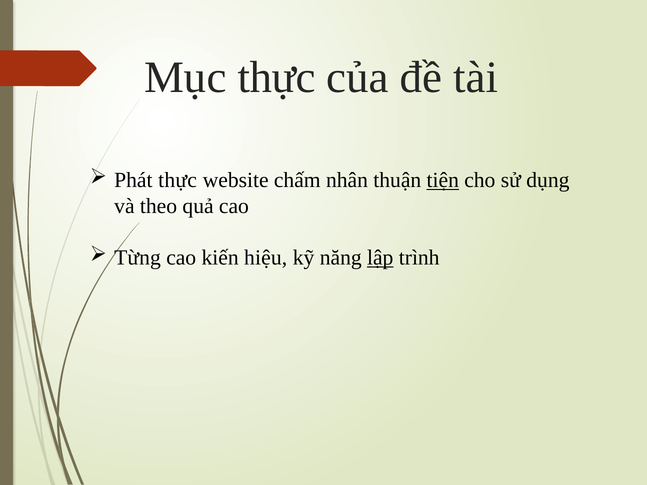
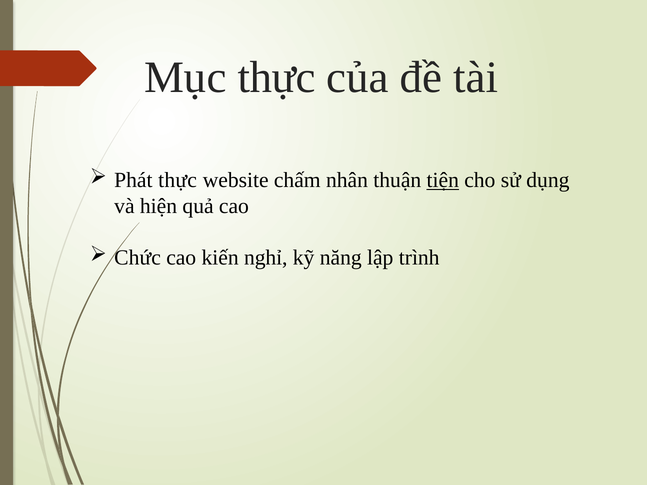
theo: theo -> hiện (158, 206)
Từng: Từng -> Chức (138, 258)
hiệu: hiệu -> nghỉ (266, 258)
lập underline: present -> none (380, 258)
